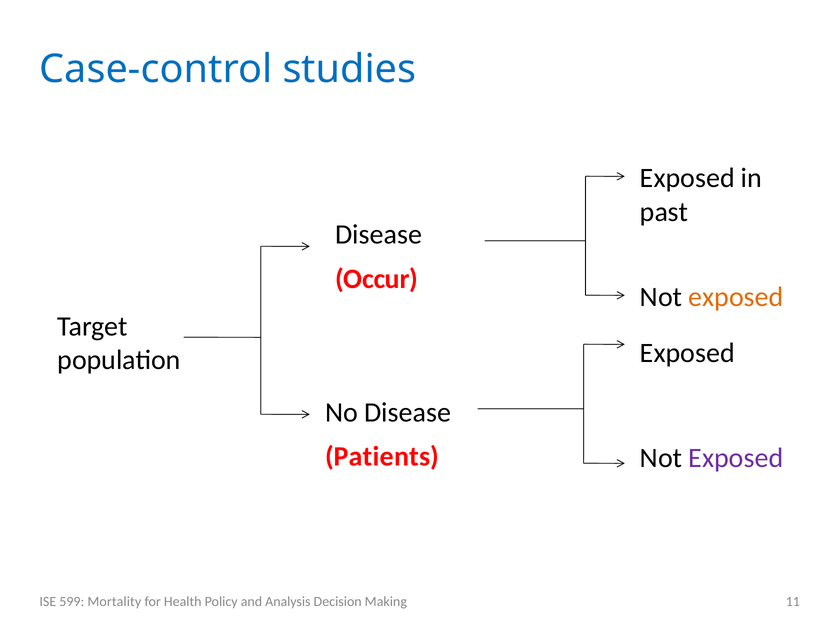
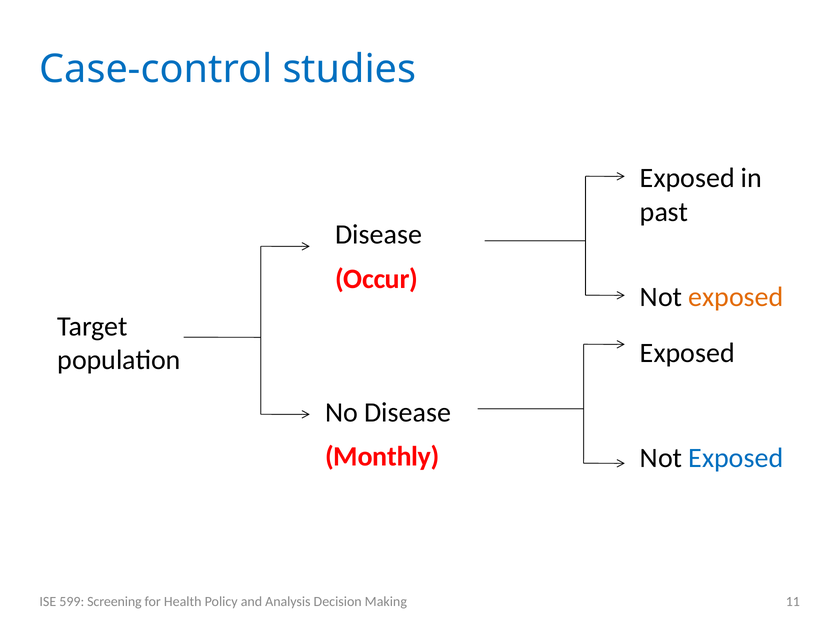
Patients: Patients -> Monthly (382, 457)
Exposed colour: purple -> blue (736, 458)
Mortality: Mortality -> Screening (114, 602)
